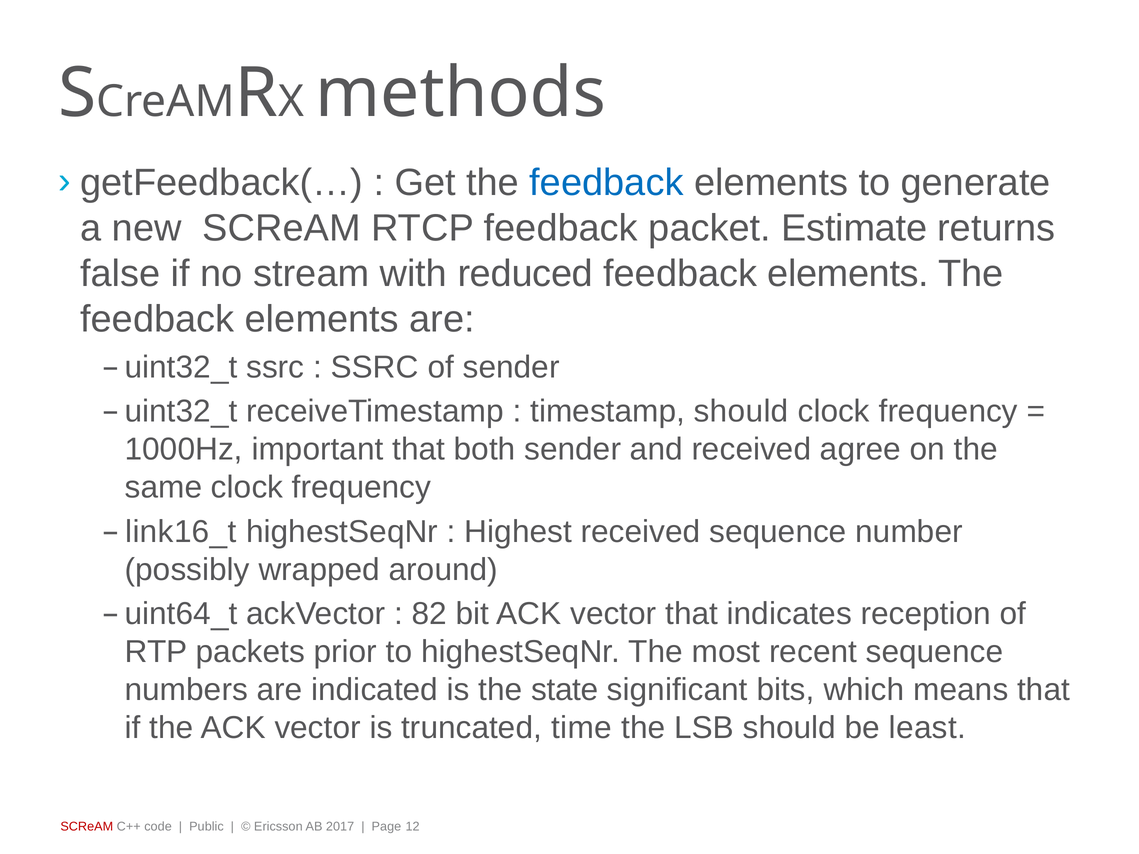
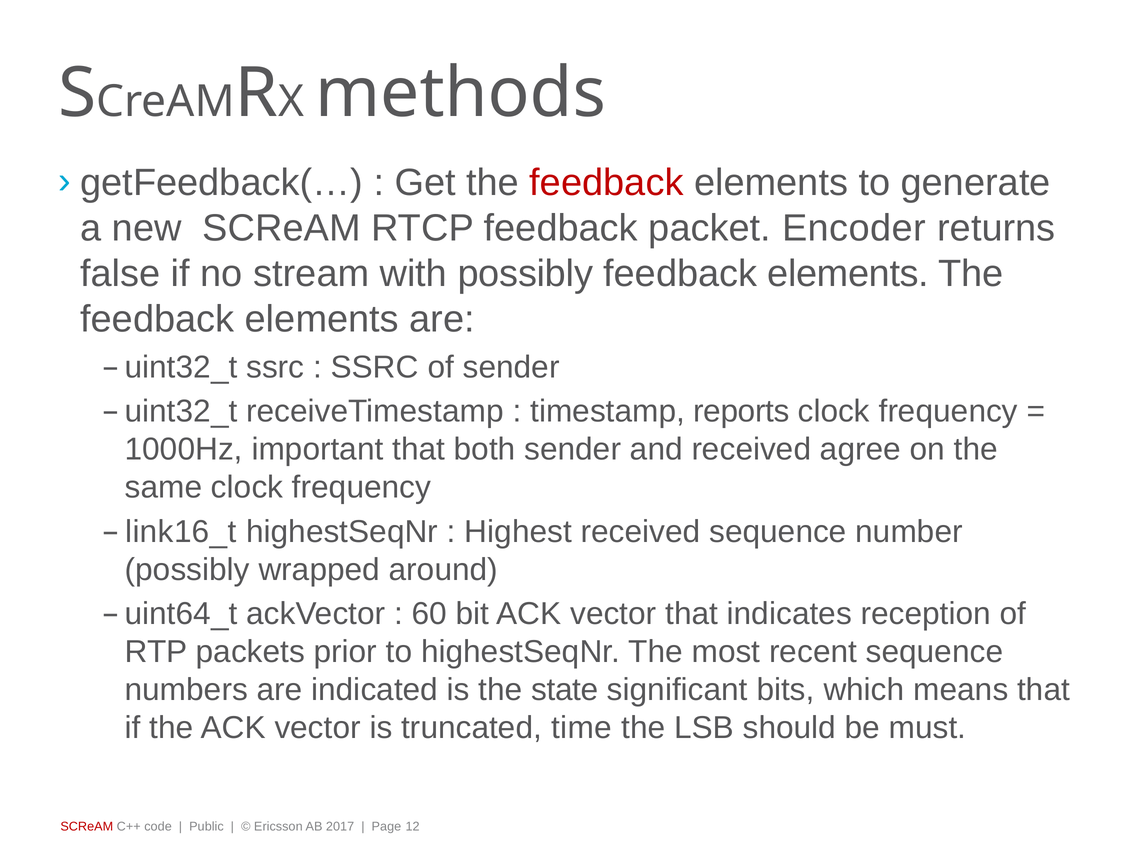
feedback colour: blue -> red (606, 183)
Estimate: Estimate -> Encoder (854, 228)
with reduced: reduced -> possibly (525, 274)
timestamp should: should -> reports (741, 411)
82: 82 -> 60 (429, 614)
least: least -> must (927, 728)
